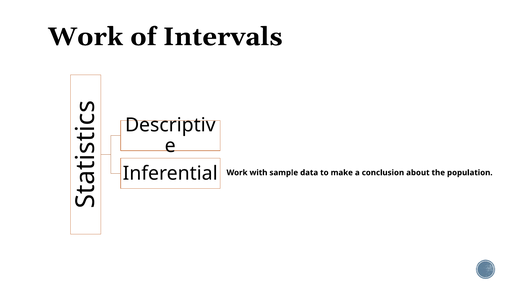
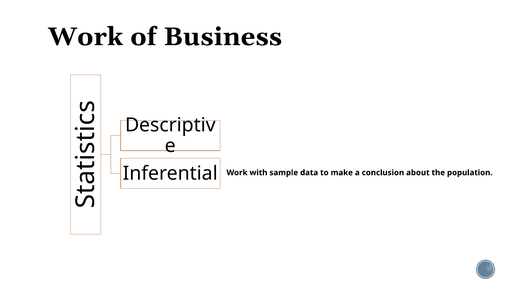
Intervals: Intervals -> Business (223, 37)
